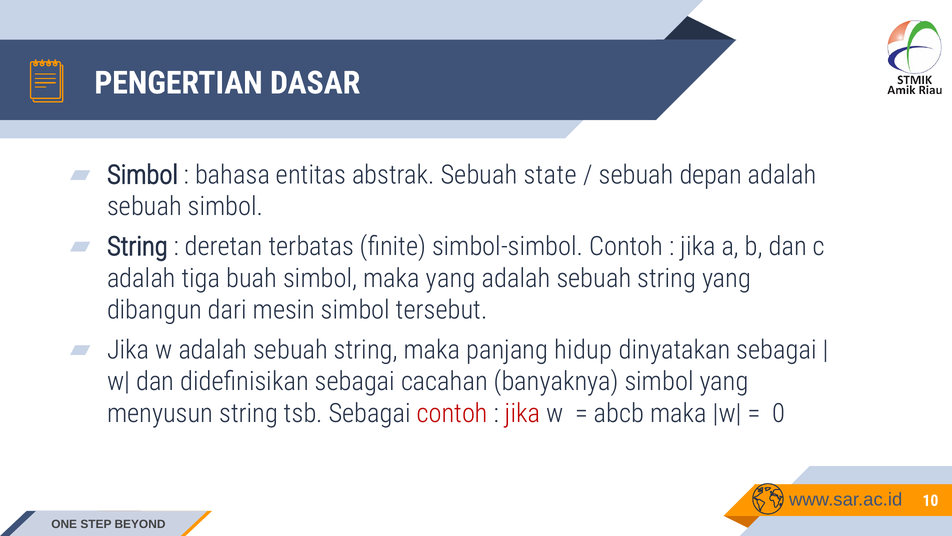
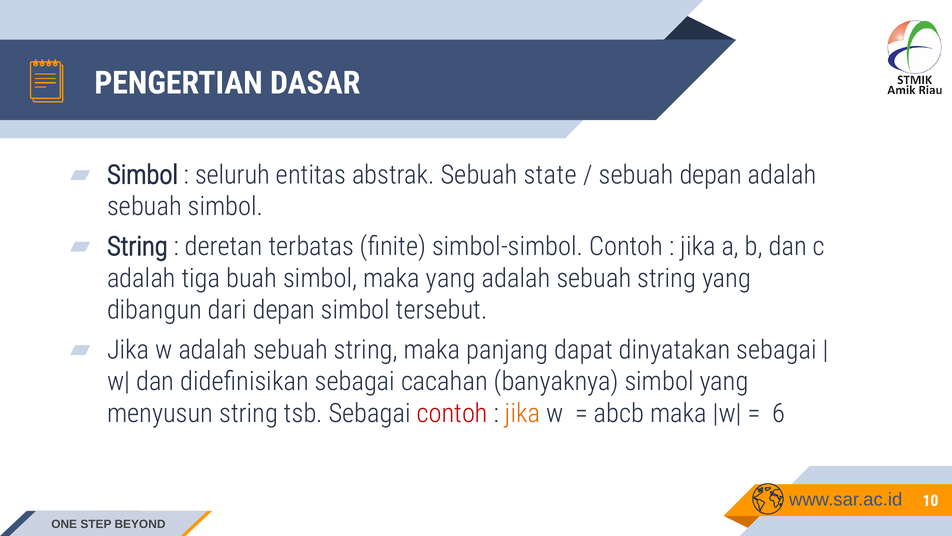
bahasa: bahasa -> seluruh (233, 175)
dari mesin: mesin -> depan (284, 310)
hidup: hidup -> dapat (583, 350)
jika colour: red -> orange (522, 413)
0: 0 -> 6 (779, 413)
